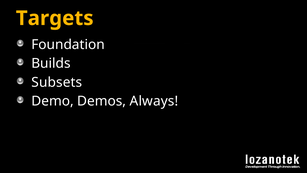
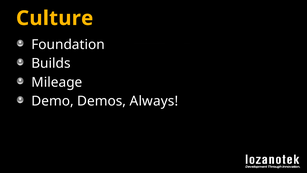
Targets: Targets -> Culture (55, 18)
Subsets: Subsets -> Mileage (57, 82)
